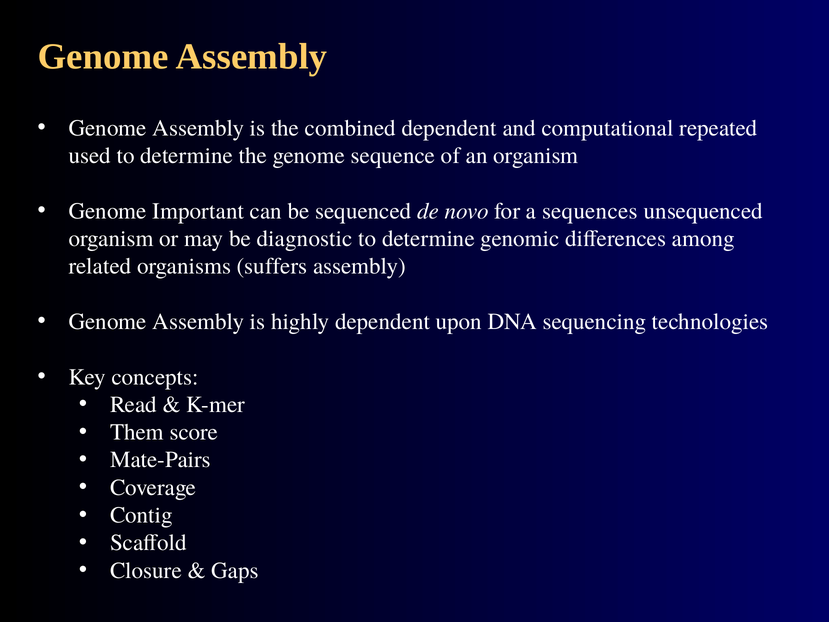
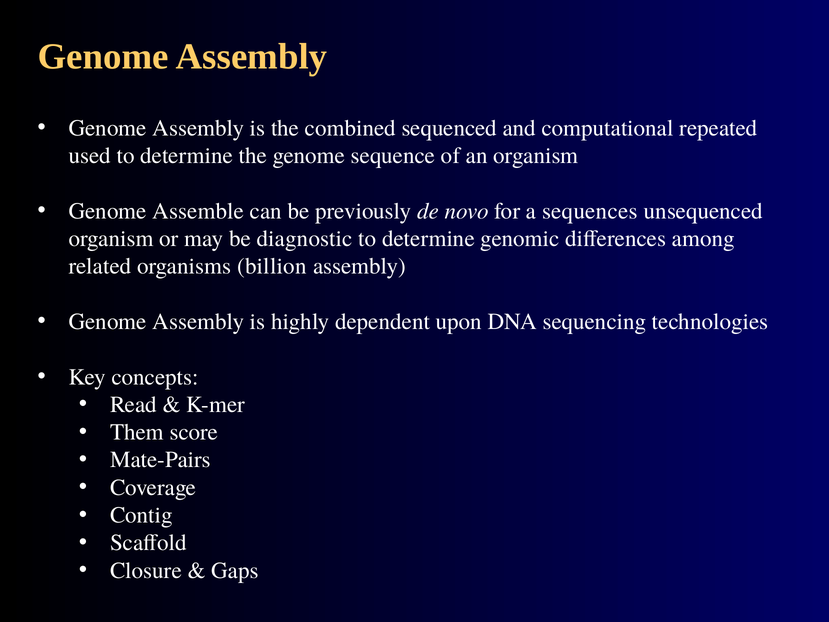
combined dependent: dependent -> sequenced (449, 128)
Important: Important -> Assemble (198, 211)
sequenced: sequenced -> previously (363, 211)
suffers: suffers -> billion (272, 266)
